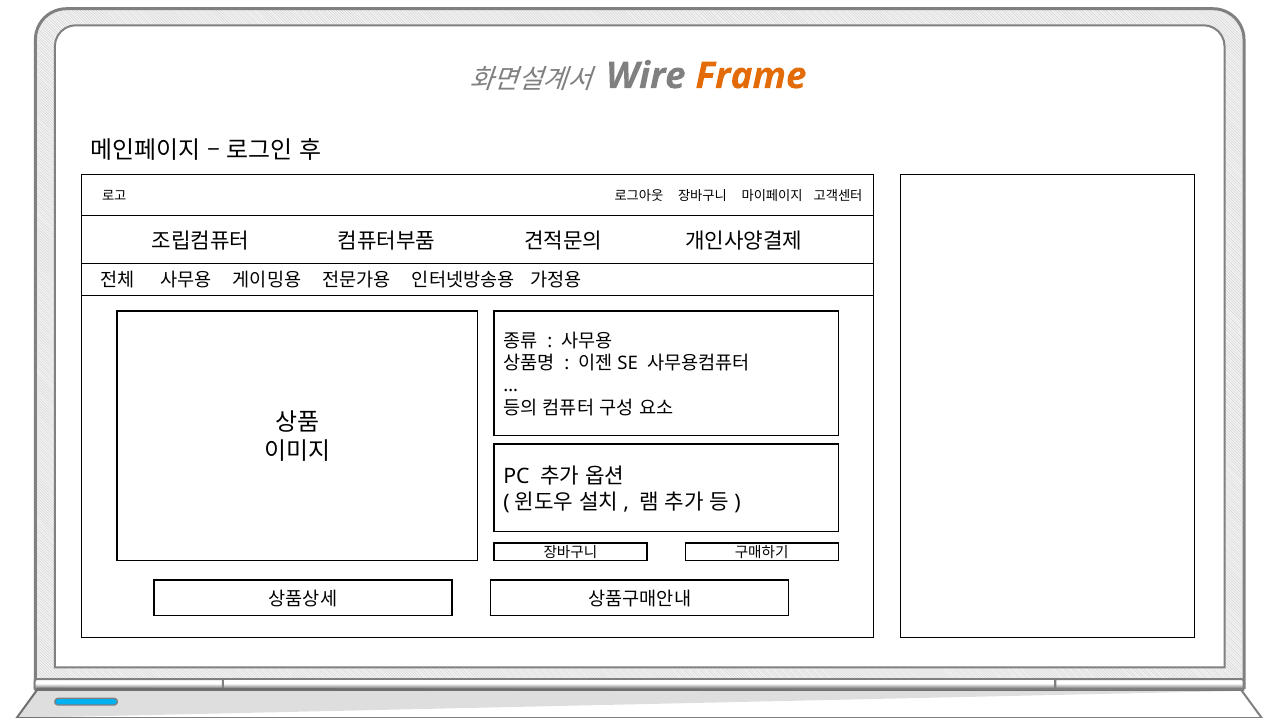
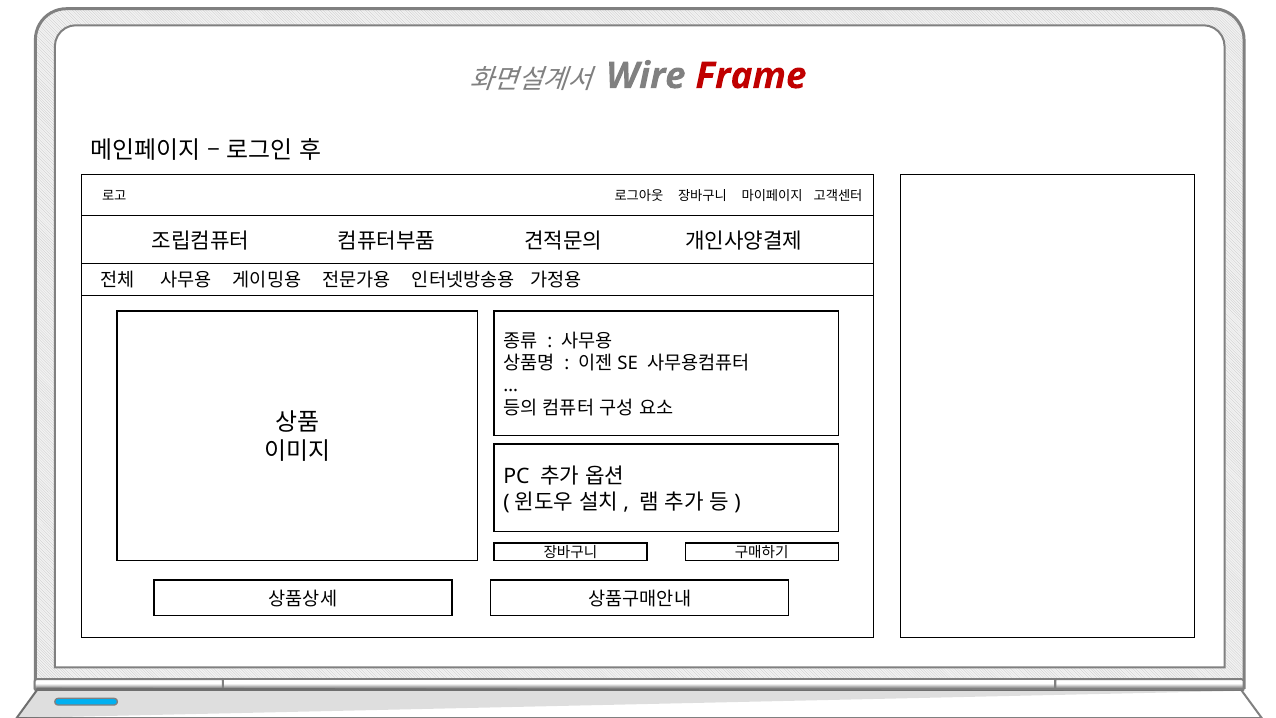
Frame colour: orange -> red (751, 76)
